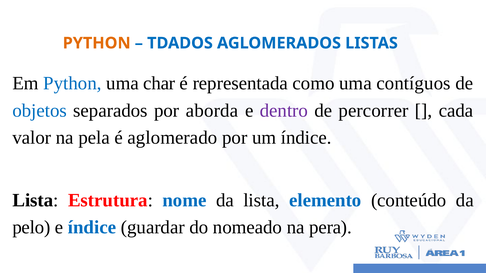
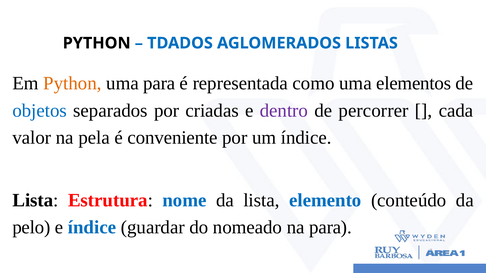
PYTHON colour: orange -> black (97, 43)
Python colour: blue -> orange (72, 83)
uma char: char -> para (159, 83)
contíguos: contíguos -> elementos (414, 83)
aborda: aborda -> criadas (212, 111)
aglomerado: aglomerado -> conveniente (173, 138)
na pera: pera -> para (331, 228)
